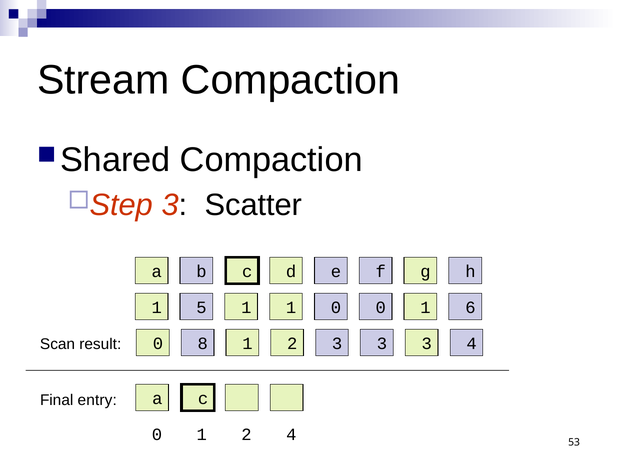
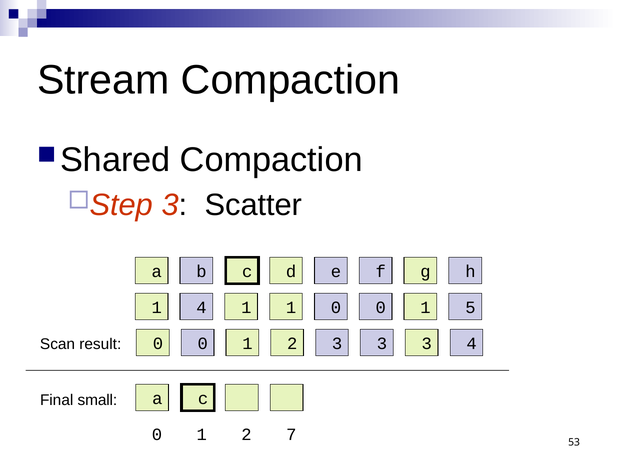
1 5: 5 -> 4 (202, 308)
6: 6 -> 5 (470, 308)
0 8: 8 -> 0 (203, 344)
entry: entry -> small (97, 400)
2 4: 4 -> 7 (291, 434)
